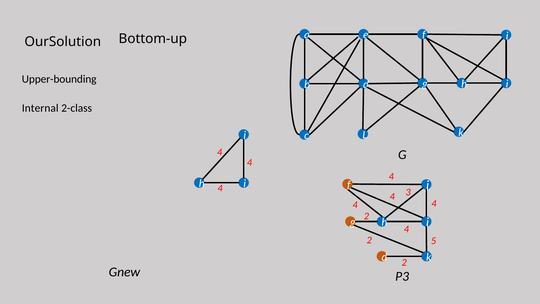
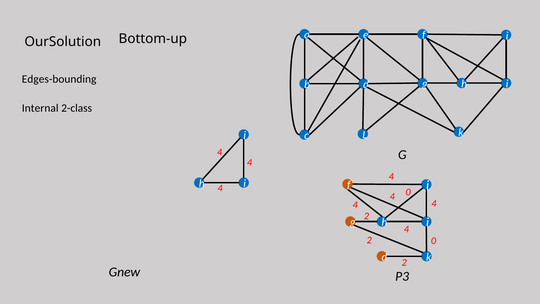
Upper-bounding: Upper-bounding -> Edges-bounding (59, 79)
4 3: 3 -> 0 (408, 192)
2 5: 5 -> 0 (433, 241)
